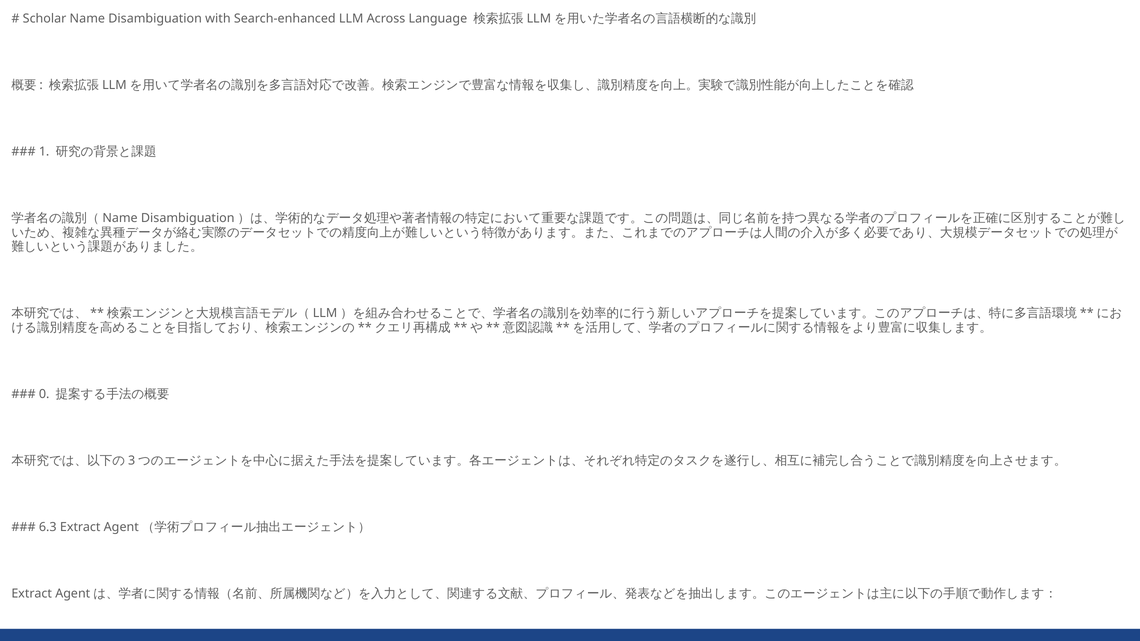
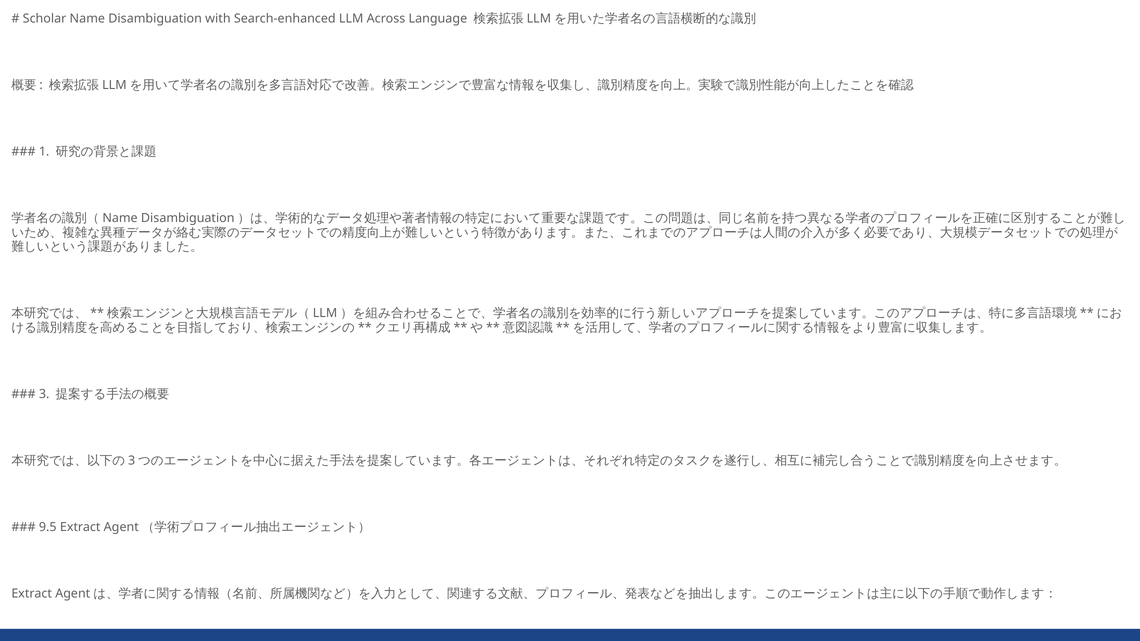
0: 0 -> 3 (44, 394)
6.3: 6.3 -> 9.5 (48, 527)
